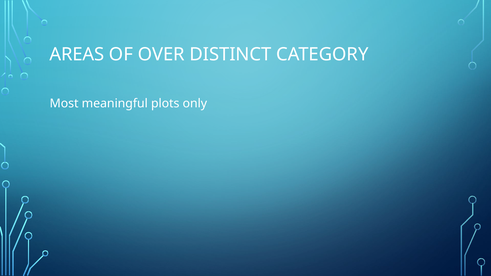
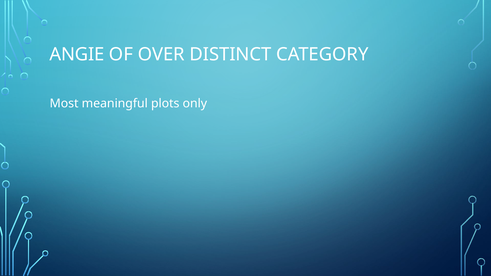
AREAS: AREAS -> ANGIE (77, 55)
